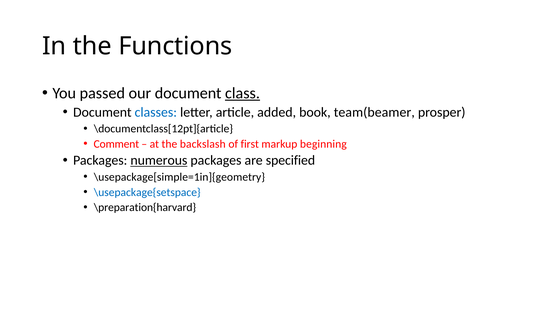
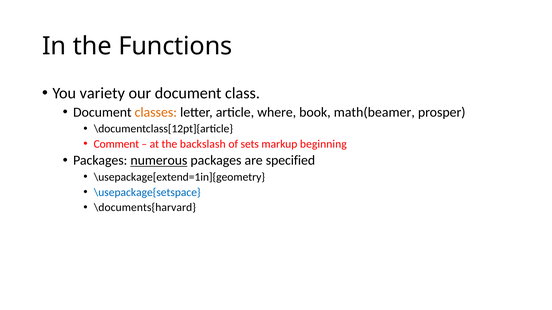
passed: passed -> variety (102, 93)
class underline: present -> none (242, 93)
classes colour: blue -> orange (156, 112)
added: added -> where (277, 112)
team(beamer: team(beamer -> math(beamer (374, 112)
first: first -> sets (250, 144)
\usepackage[simple=1in]{geometry: \usepackage[simple=1in]{geometry -> \usepackage[extend=1in]{geometry (179, 177)
\preparation{harvard: \preparation{harvard -> \documents{harvard (145, 208)
